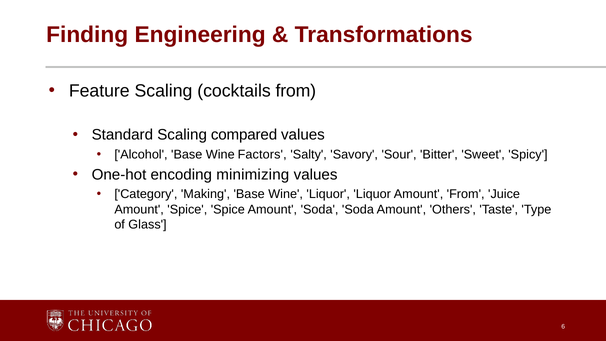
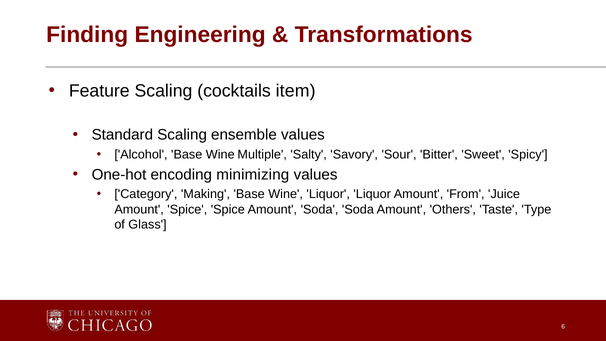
cocktails from: from -> item (296, 91)
compared: compared -> ensemble (244, 135)
Factors: Factors -> Multiple (262, 154)
